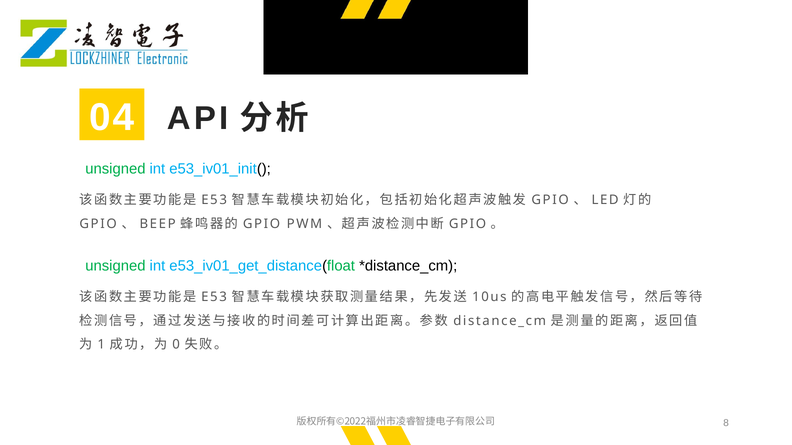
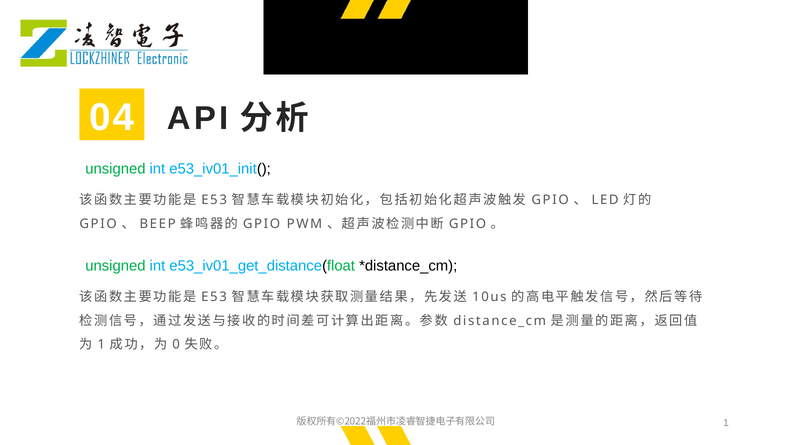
8: 8 -> 1 (726, 423)
